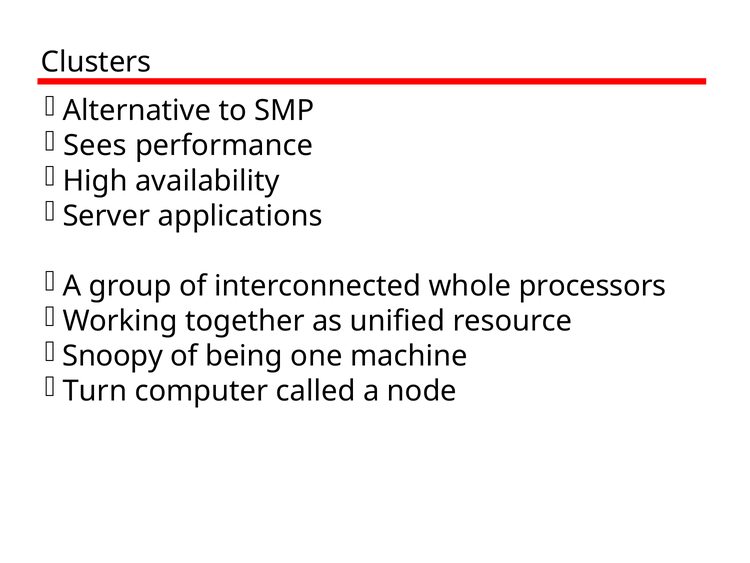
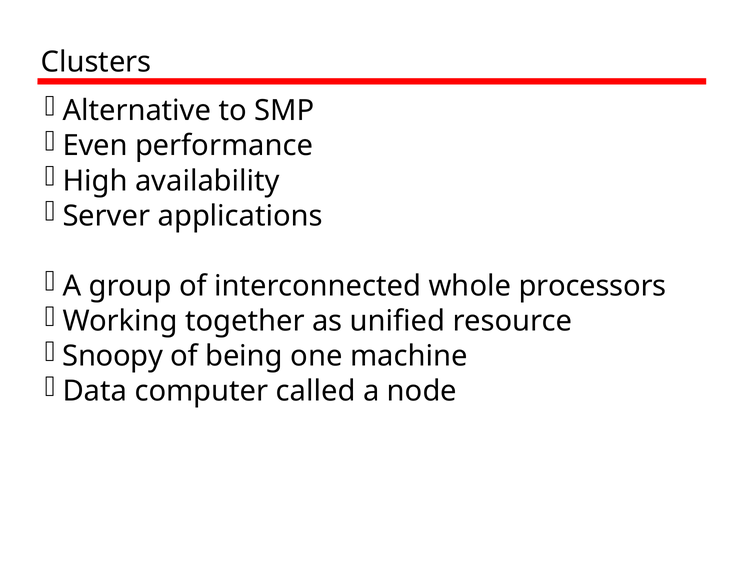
Sees: Sees -> Even (95, 146)
Turn: Turn -> Data (95, 391)
